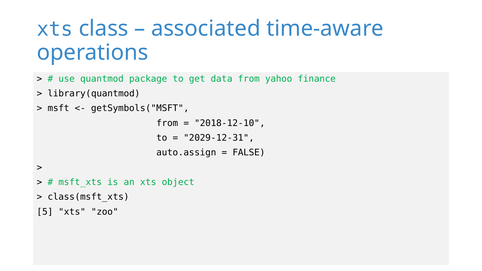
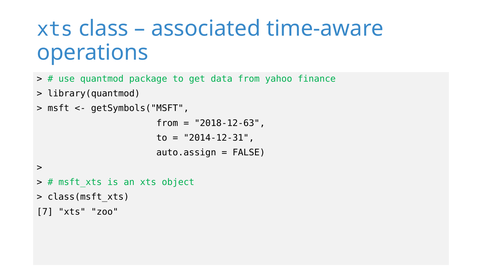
2018-12-10: 2018-12-10 -> 2018-12-63 (230, 123)
2029-12-31: 2029-12-31 -> 2014-12-31 (219, 138)
5: 5 -> 7 (45, 212)
